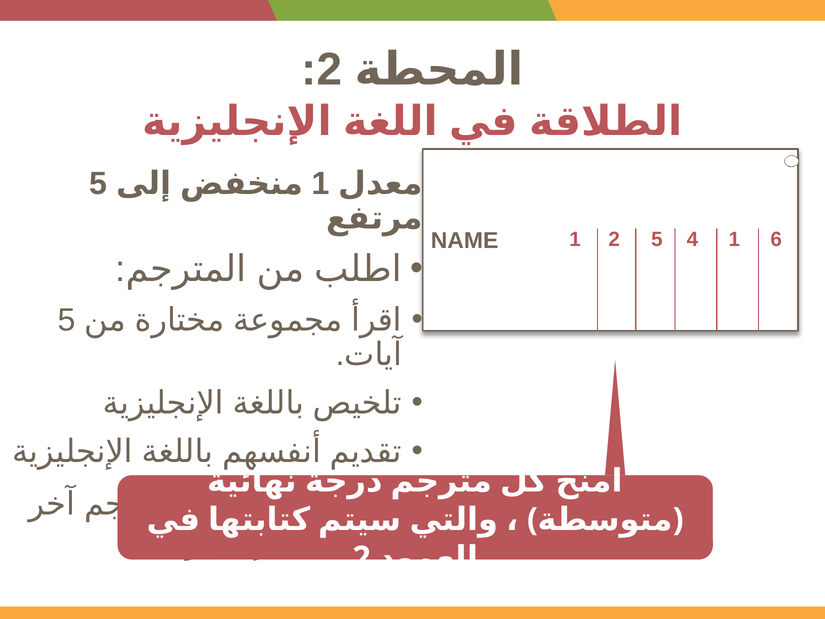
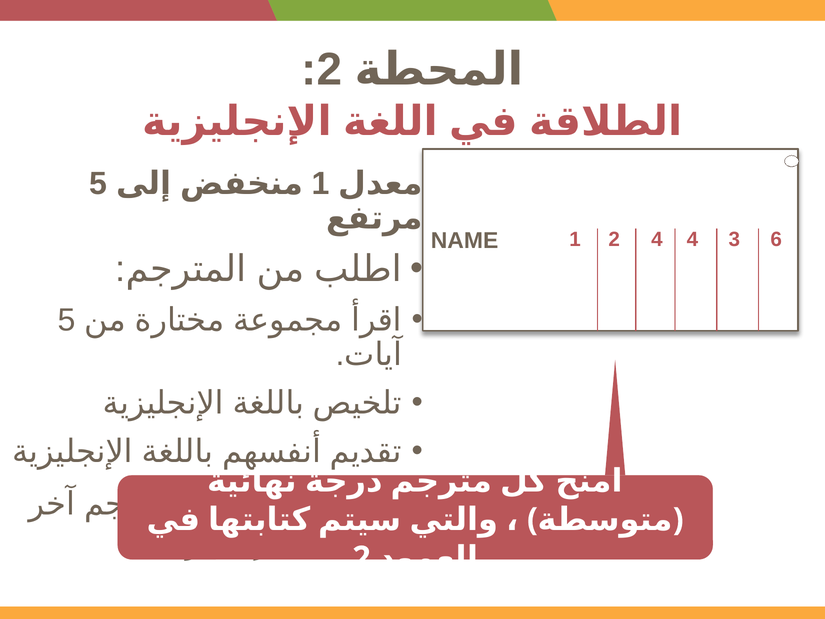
2 5: 5 -> 4 (657, 239)
4 1: 1 -> 3 (734, 239)
